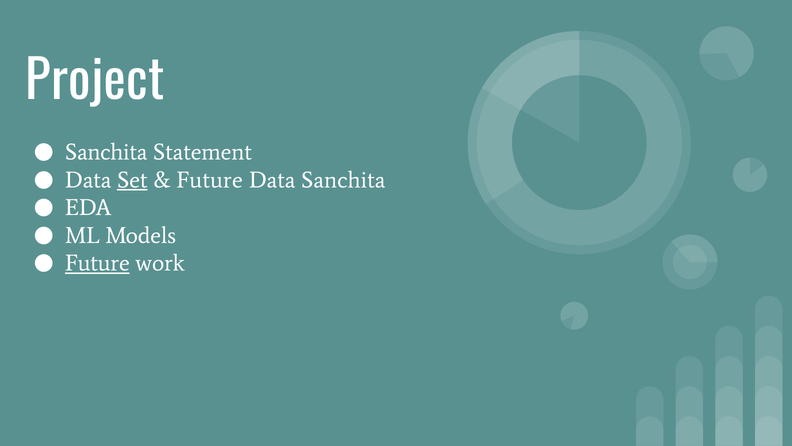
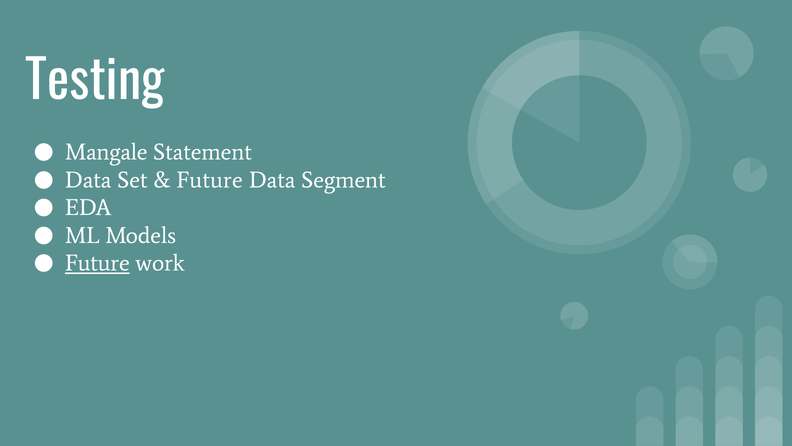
Project: Project -> Testing (95, 82)
Sanchita: Sanchita -> Mangale (106, 152)
Set underline: present -> none (132, 180)
Data Sanchita: Sanchita -> Segment (343, 180)
